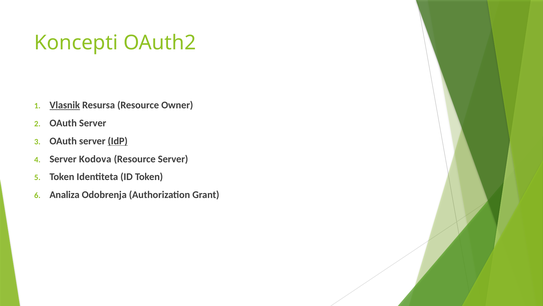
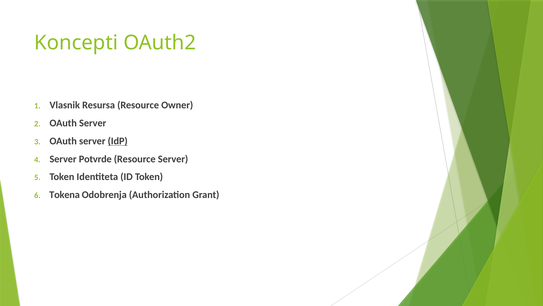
Vlasnik underline: present -> none (65, 105)
Kodova: Kodova -> Potvrde (95, 159)
Analiza: Analiza -> Tokena (65, 194)
